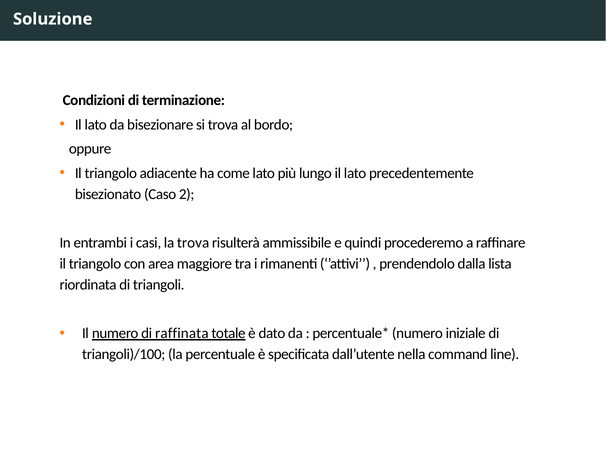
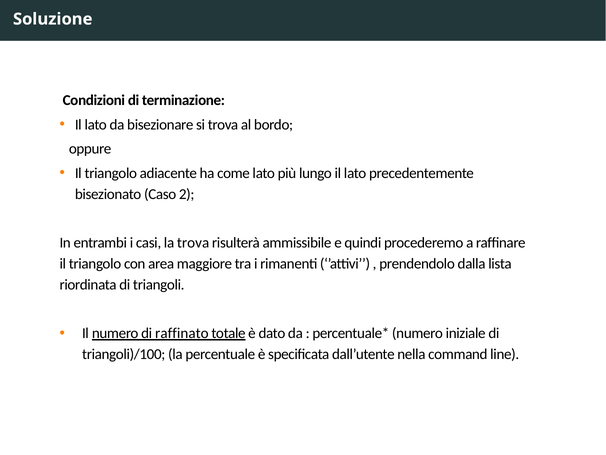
raffinata: raffinata -> raffinato (182, 333)
